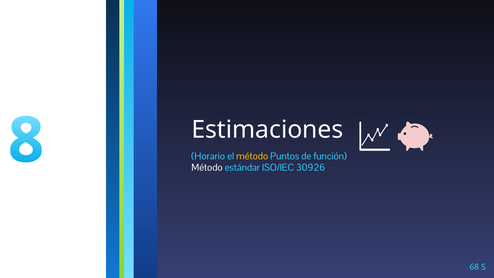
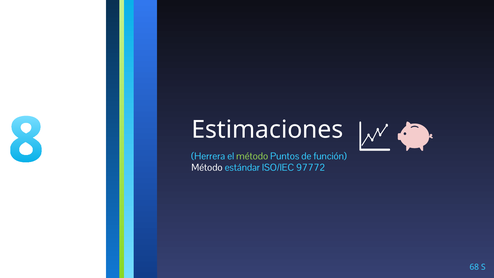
Horario: Horario -> Herrera (208, 156)
método colour: yellow -> light green (252, 156)
30926: 30926 -> 97772 (311, 168)
